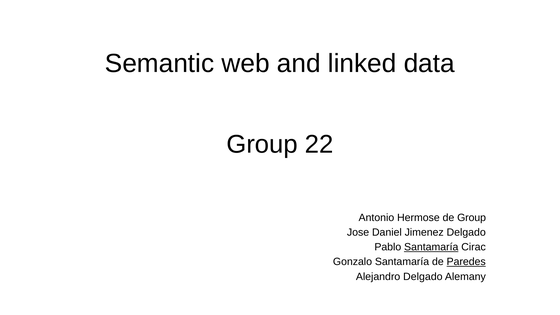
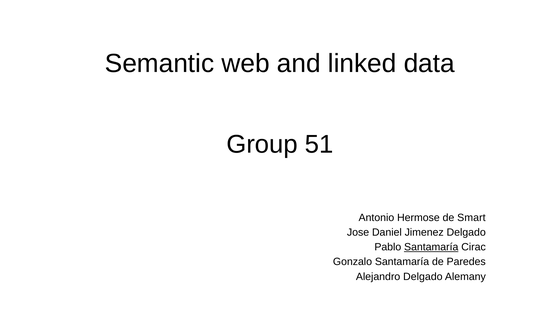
22: 22 -> 51 (319, 144)
de Group: Group -> Smart (471, 218)
Paredes underline: present -> none (466, 262)
